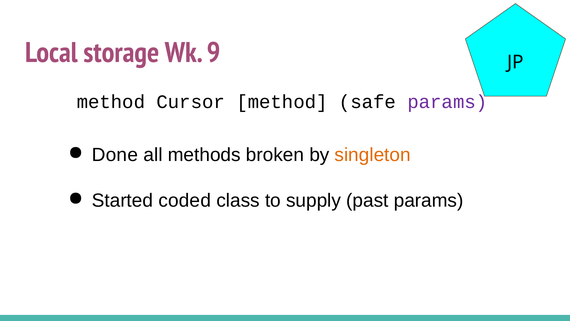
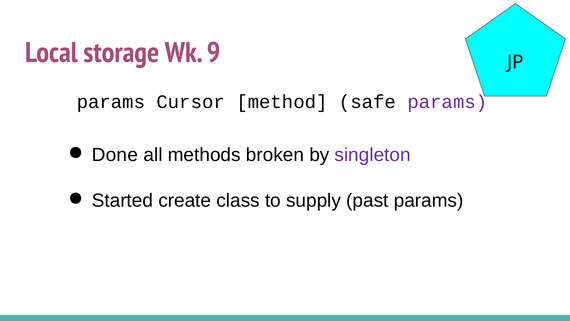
method: method -> params (111, 102)
singleton colour: orange -> purple (373, 155)
coded: coded -> create (185, 200)
